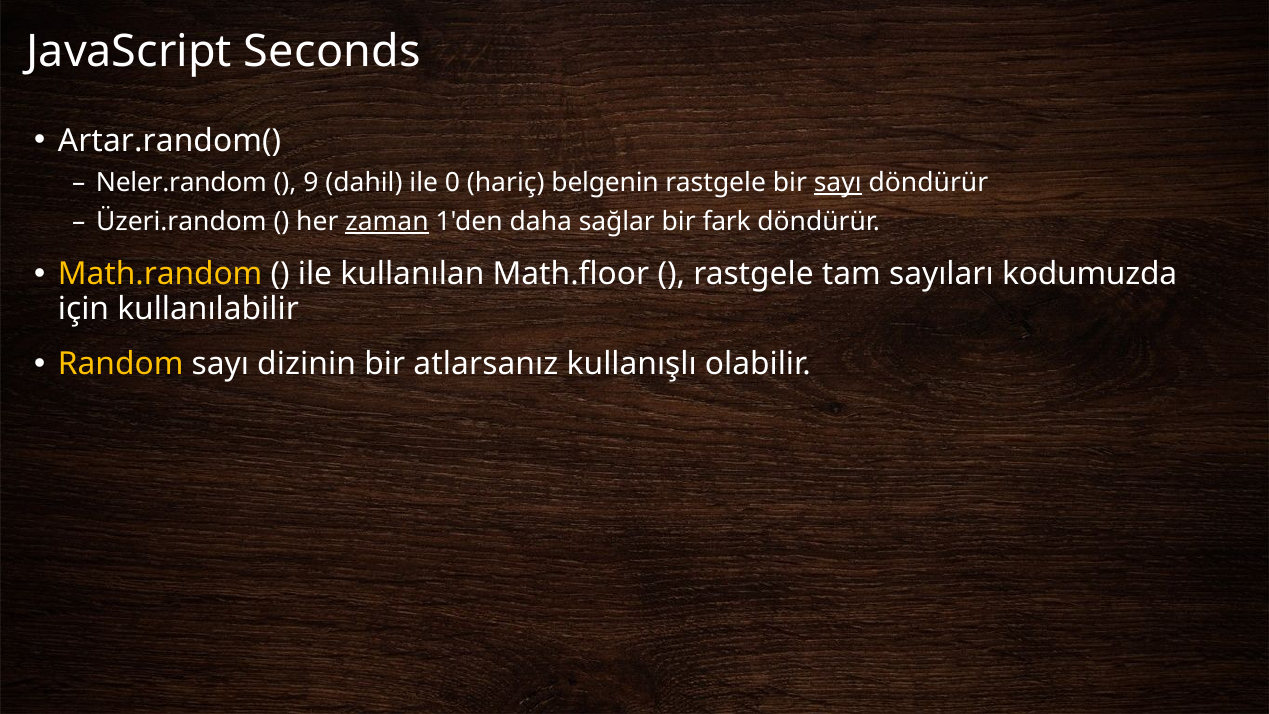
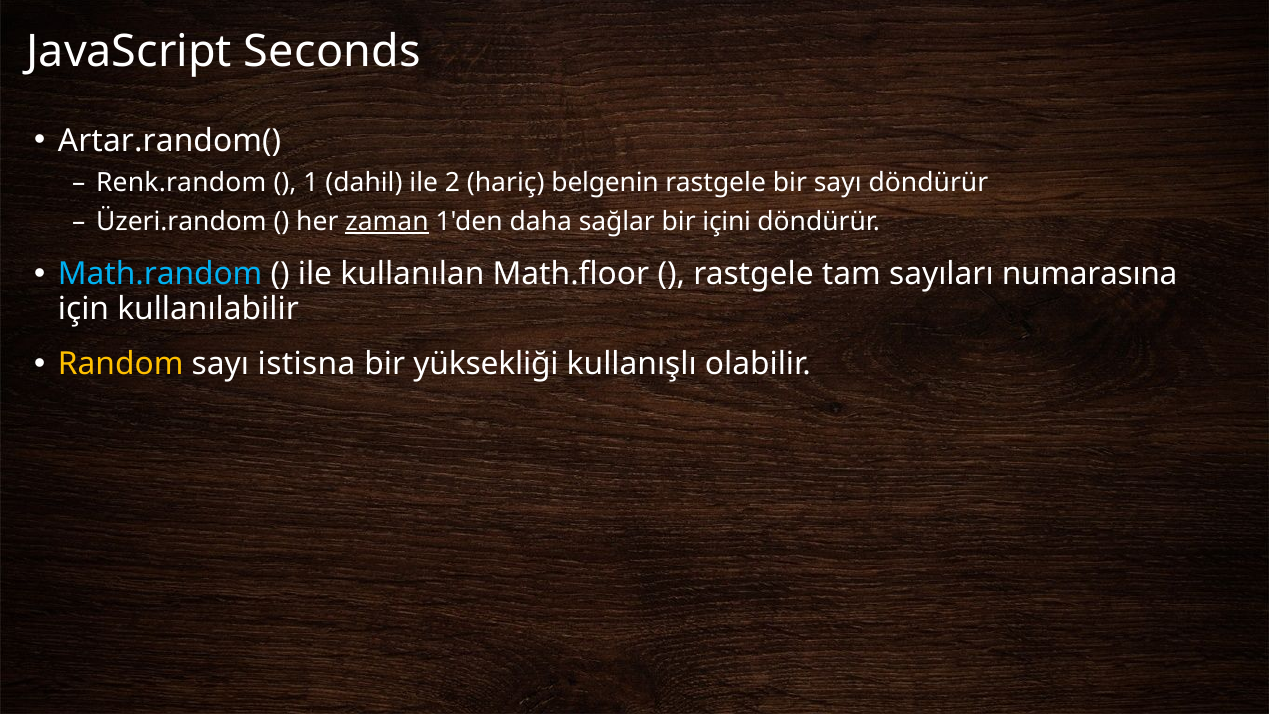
Neler.random: Neler.random -> Renk.random (181, 183)
9: 9 -> 1 (311, 183)
0: 0 -> 2 (452, 183)
sayı underline: present -> none (838, 183)
fark: fark -> içini (727, 222)
Math.random colour: yellow -> light blue (160, 274)
kodumuzda: kodumuzda -> numarasına (1090, 274)
dizinin: dizinin -> istisna (307, 364)
atlarsanız: atlarsanız -> yüksekliği (486, 364)
